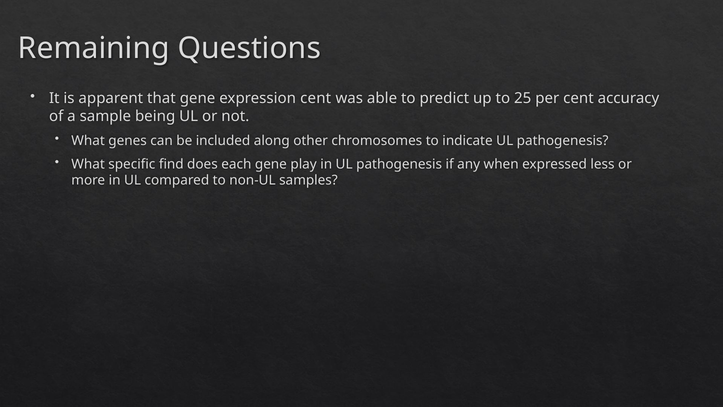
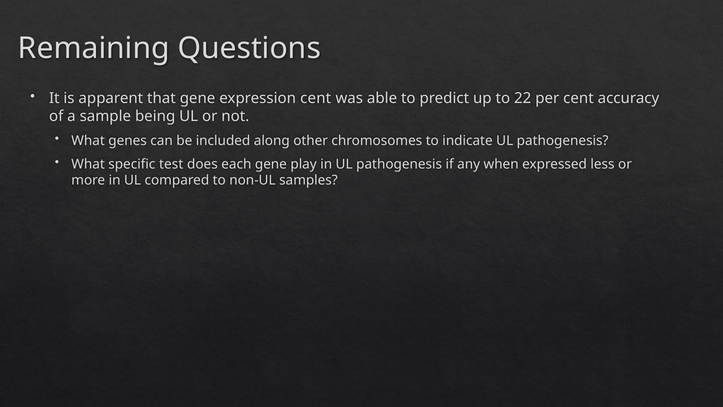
25: 25 -> 22 (523, 98)
find: find -> test (171, 164)
